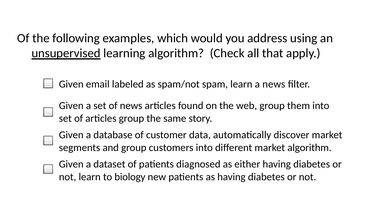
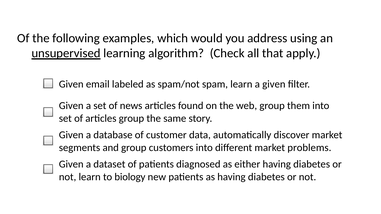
a news: news -> given (274, 84)
market algorithm: algorithm -> problems (309, 148)
